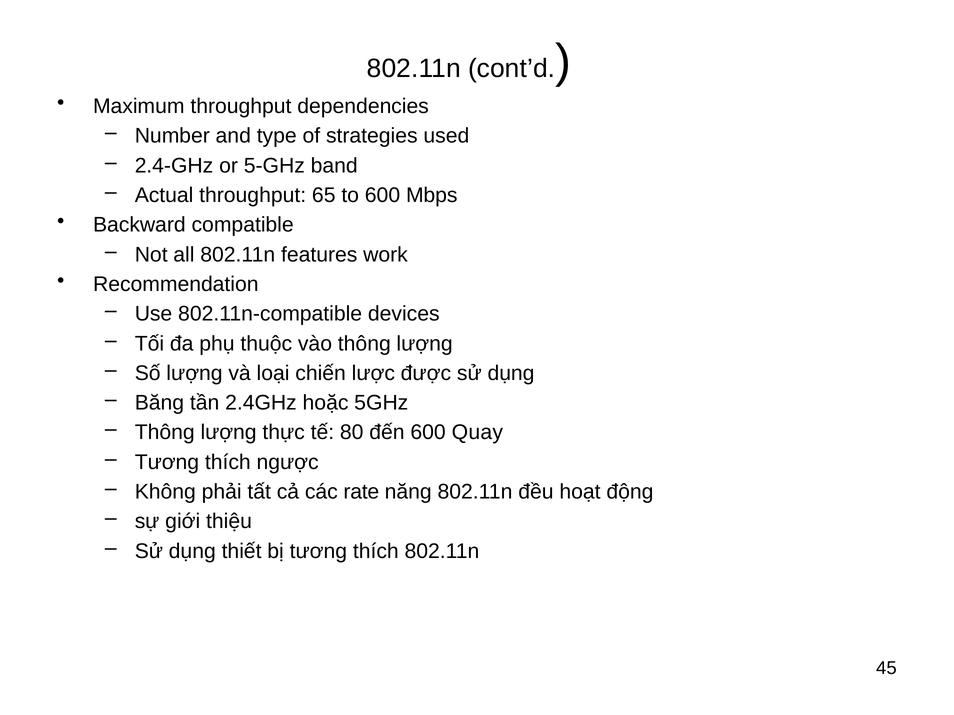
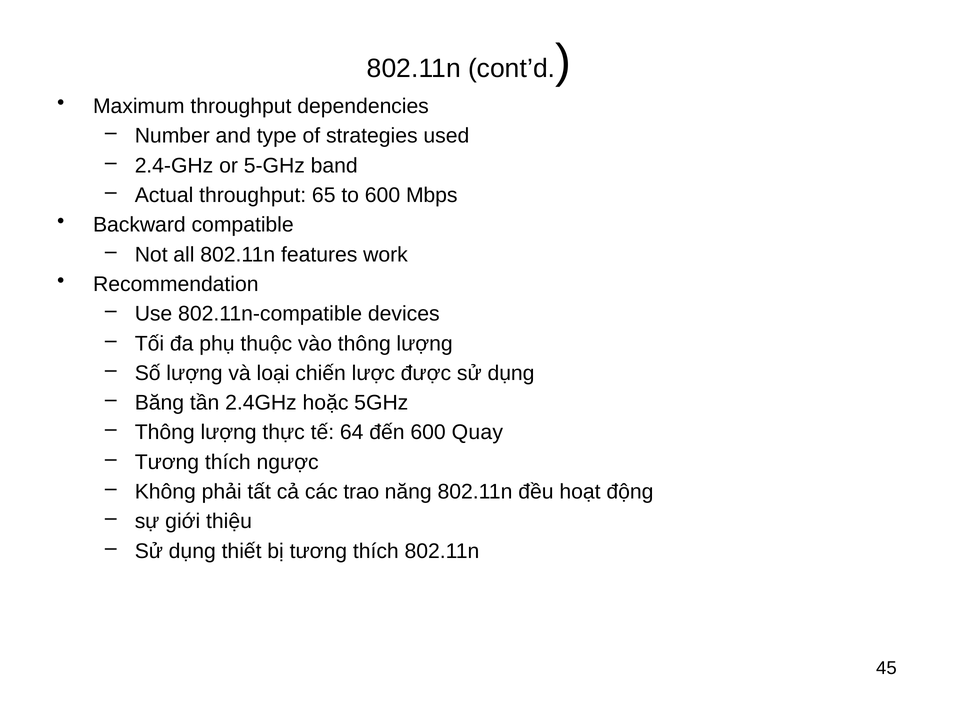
80: 80 -> 64 (352, 433)
rate: rate -> trao (361, 492)
